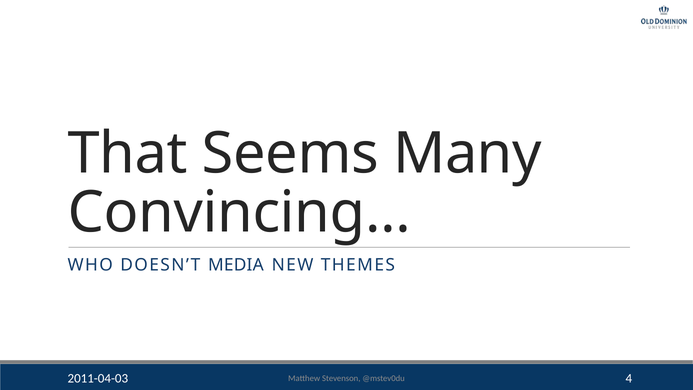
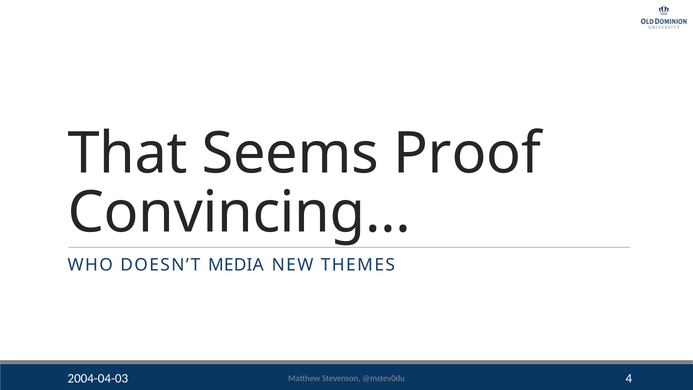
Many: Many -> Proof (467, 153)
2011-04-03: 2011-04-03 -> 2004-04-03 (98, 378)
